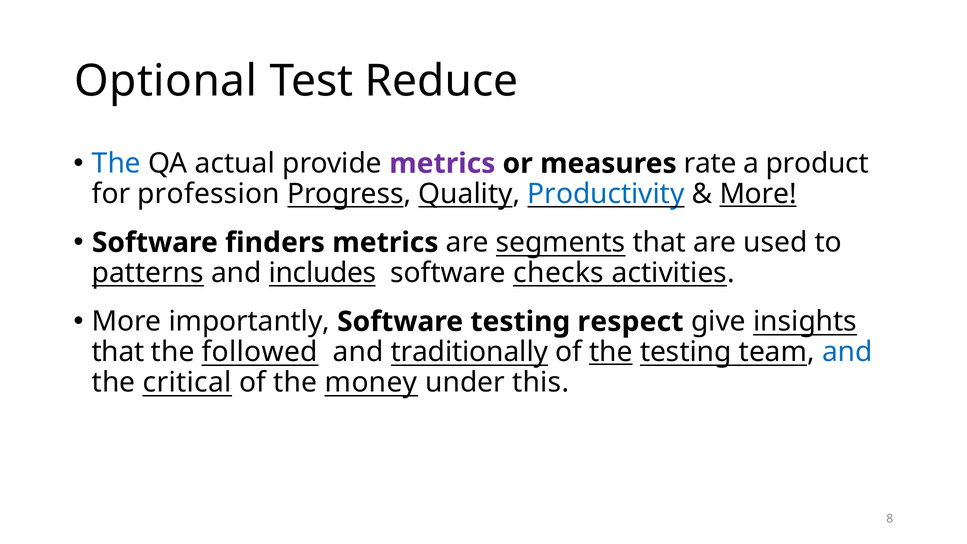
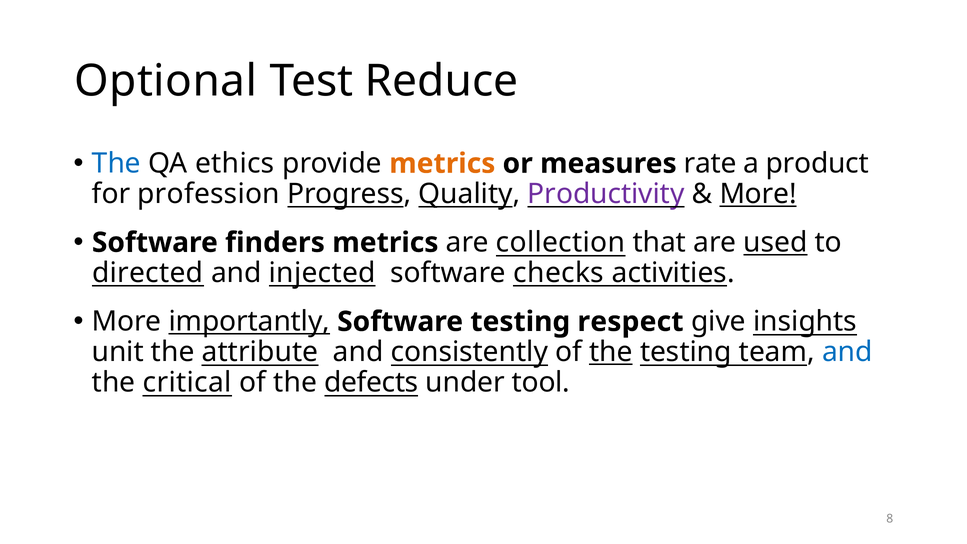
actual: actual -> ethics (235, 163)
metrics colour: purple -> orange (442, 163)
Productivity colour: blue -> purple (606, 194)
segments: segments -> collection (560, 243)
used underline: none -> present (776, 243)
patterns: patterns -> directed (148, 273)
includes: includes -> injected (322, 273)
importantly underline: none -> present (249, 322)
that: that -> unit (118, 352)
followed: followed -> attribute (260, 352)
traditionally: traditionally -> consistently (469, 352)
money: money -> defects (371, 383)
this: this -> tool (541, 383)
